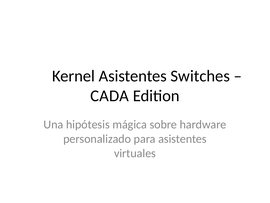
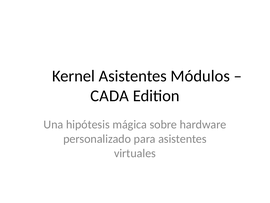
Switches: Switches -> Módulos (200, 76)
